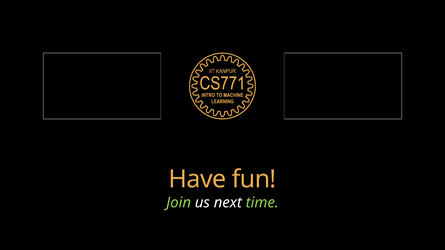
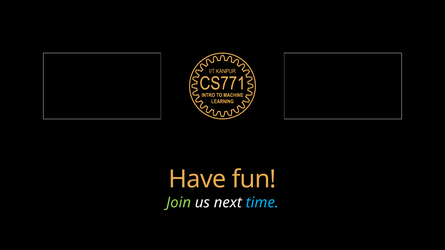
time colour: light green -> light blue (262, 203)
